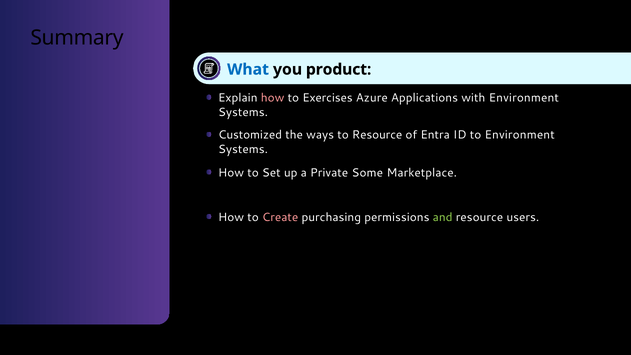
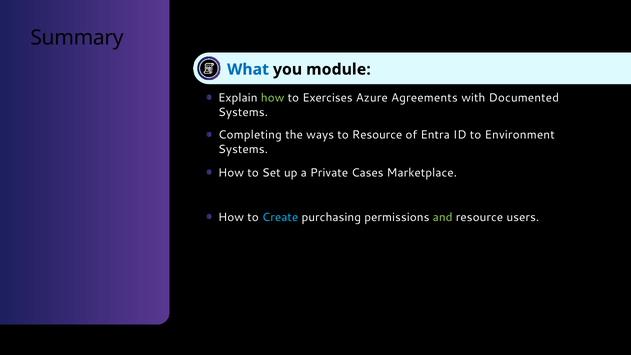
product: product -> module (338, 69)
how colour: pink -> light green (273, 98)
Applications: Applications -> Agreements (424, 98)
with Environment: Environment -> Documented (524, 98)
Customized: Customized -> Completing (250, 135)
Some: Some -> Cases (367, 173)
Create colour: pink -> light blue (280, 217)
